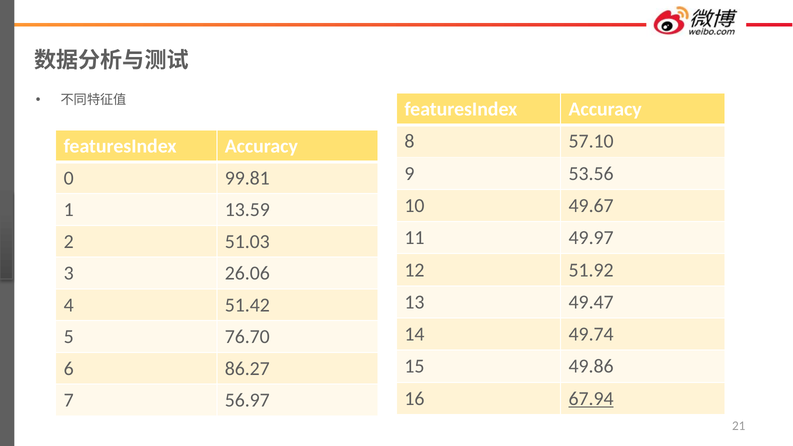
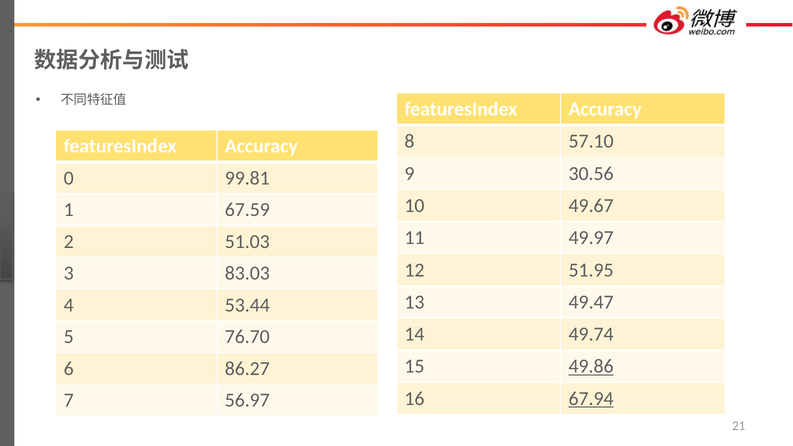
53.56: 53.56 -> 30.56 (591, 174)
13.59: 13.59 -> 67.59 (247, 210)
51.92: 51.92 -> 51.95 (591, 270)
26.06: 26.06 -> 83.03 (247, 273)
51.42: 51.42 -> 53.44 (247, 305)
49.86 underline: none -> present (591, 367)
